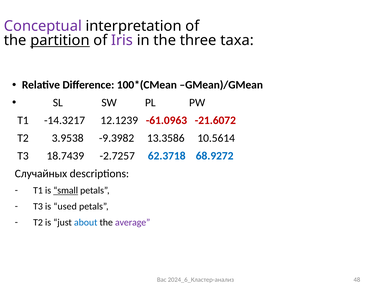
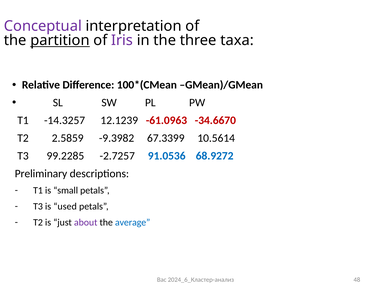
-14.3217: -14.3217 -> -14.3257 (65, 121)
-21.6072: -21.6072 -> -34.6670 (215, 121)
3.9538: 3.9538 -> 2.5859 (68, 138)
13.3586: 13.3586 -> 67.3399 (166, 138)
18.7439: 18.7439 -> 99.2285 (65, 156)
62.3718: 62.3718 -> 91.0536 (167, 156)
Случайных: Случайных -> Preliminary (41, 174)
small underline: present -> none (66, 191)
about colour: blue -> purple (86, 223)
average colour: purple -> blue (133, 223)
